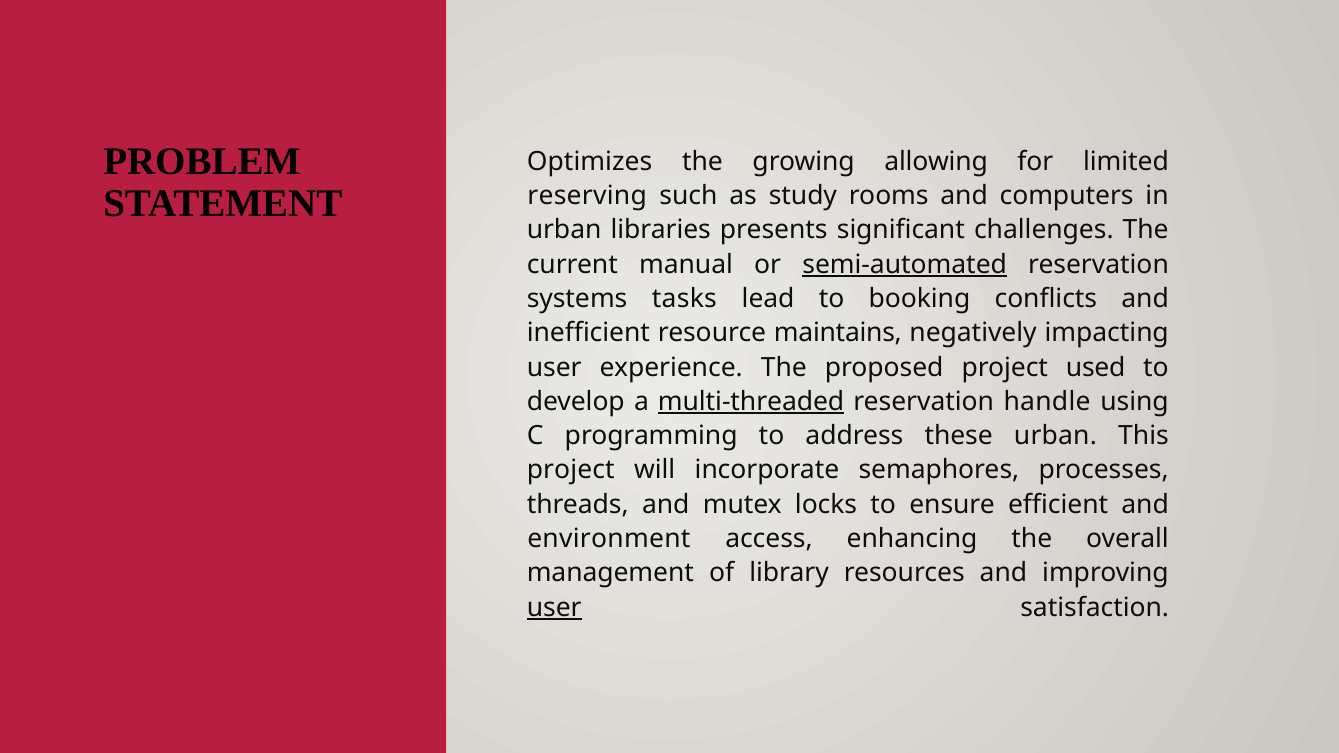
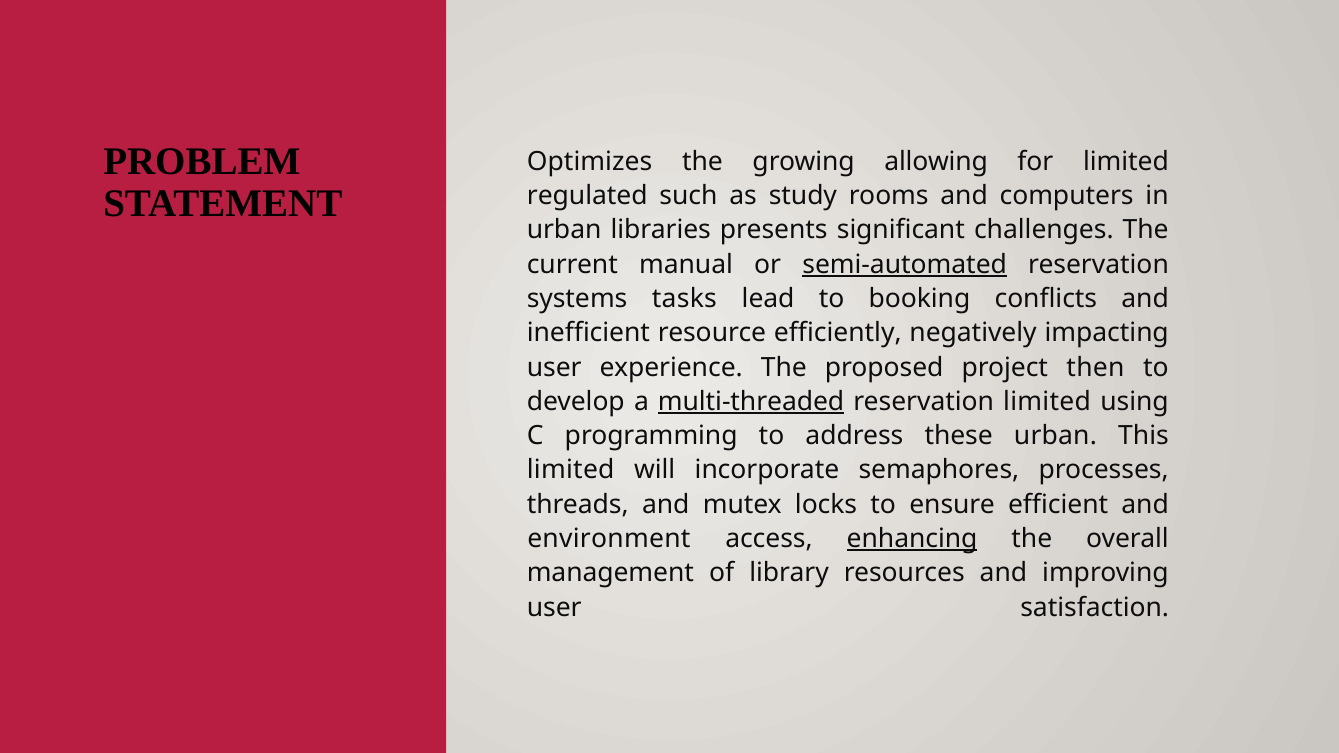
reserving: reserving -> regulated (587, 196)
maintains: maintains -> efficiently (838, 333)
used: used -> then (1095, 367)
reservation handle: handle -> limited (1047, 402)
project: project -> limited (571, 470)
enhancing underline: none -> present (912, 539)
user underline: present -> none (554, 608)
